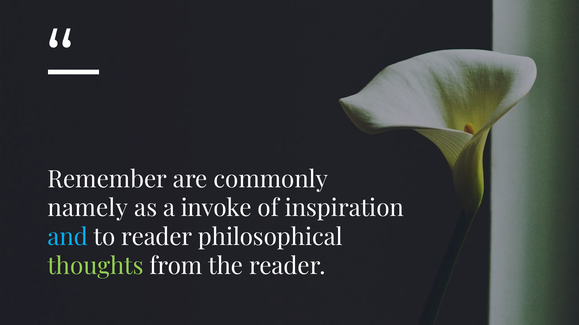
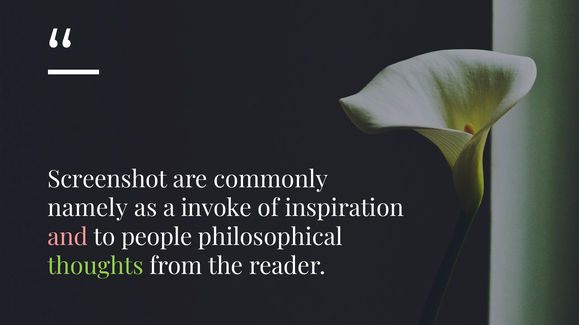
Remember: Remember -> Screenshot (107, 180)
and colour: light blue -> pink (68, 238)
to reader: reader -> people (157, 238)
